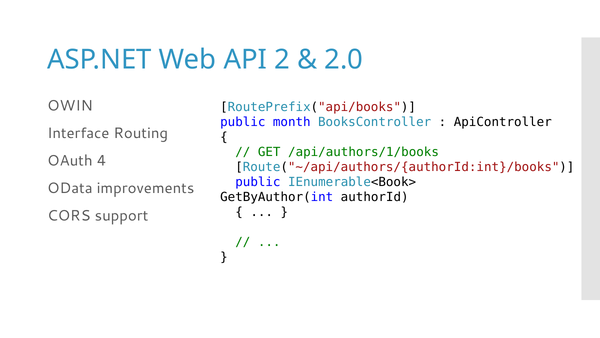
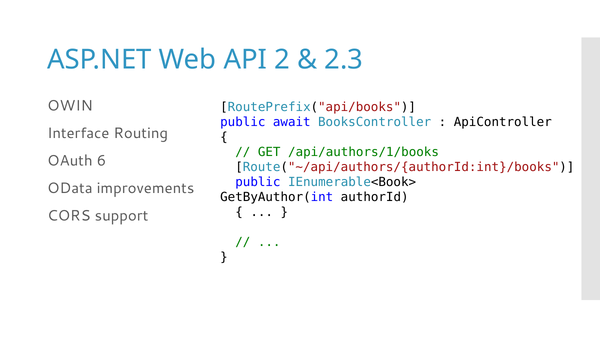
2.0: 2.0 -> 2.3 (344, 60)
month: month -> await (292, 122)
4: 4 -> 6 (101, 160)
